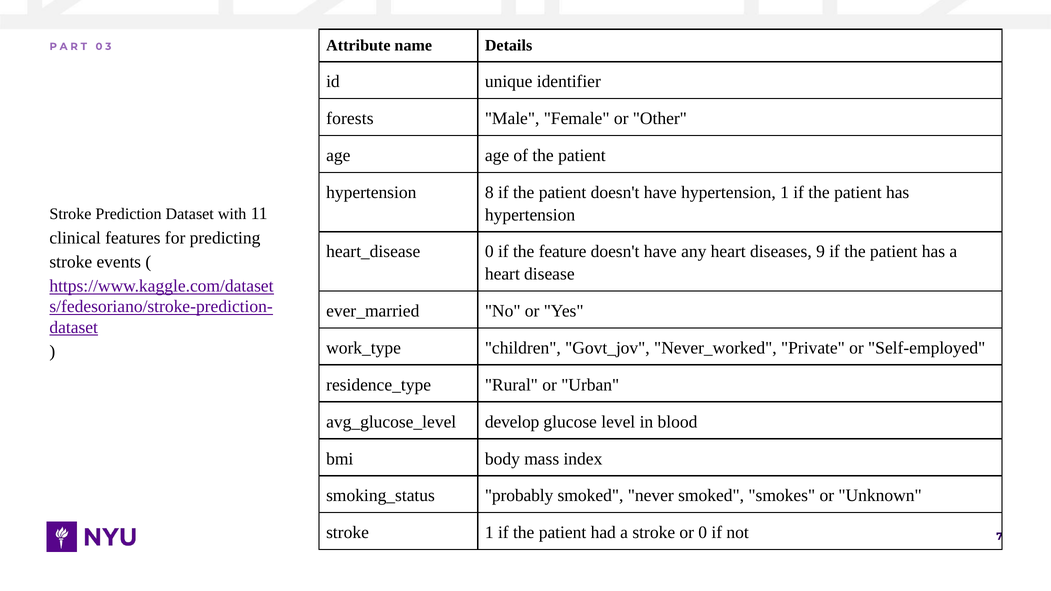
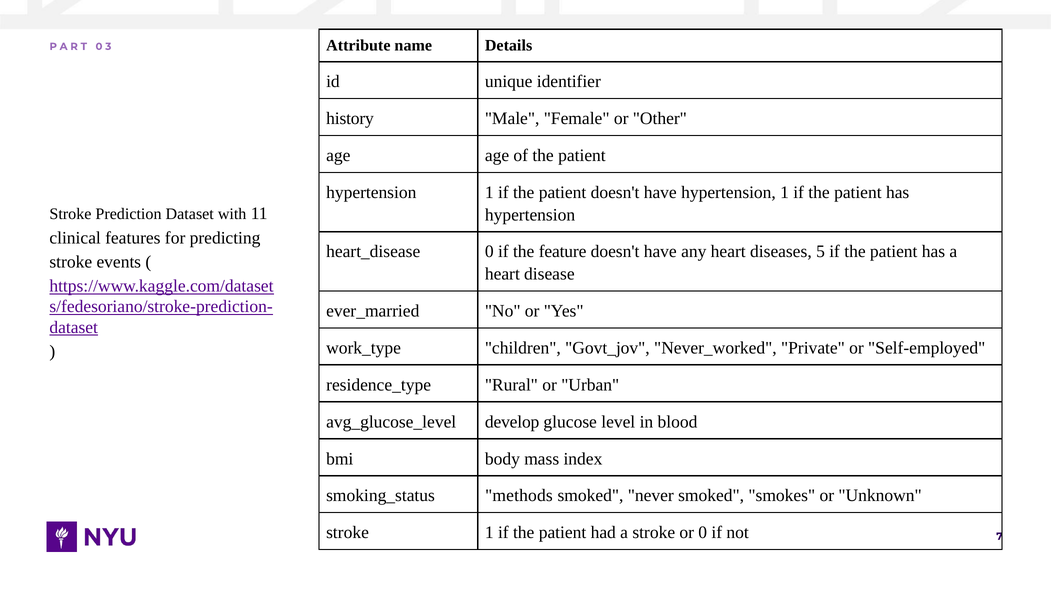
forests: forests -> history (350, 119)
8: 8 -> 1 (489, 193)
9: 9 -> 5 (821, 252)
probably: probably -> methods (519, 496)
